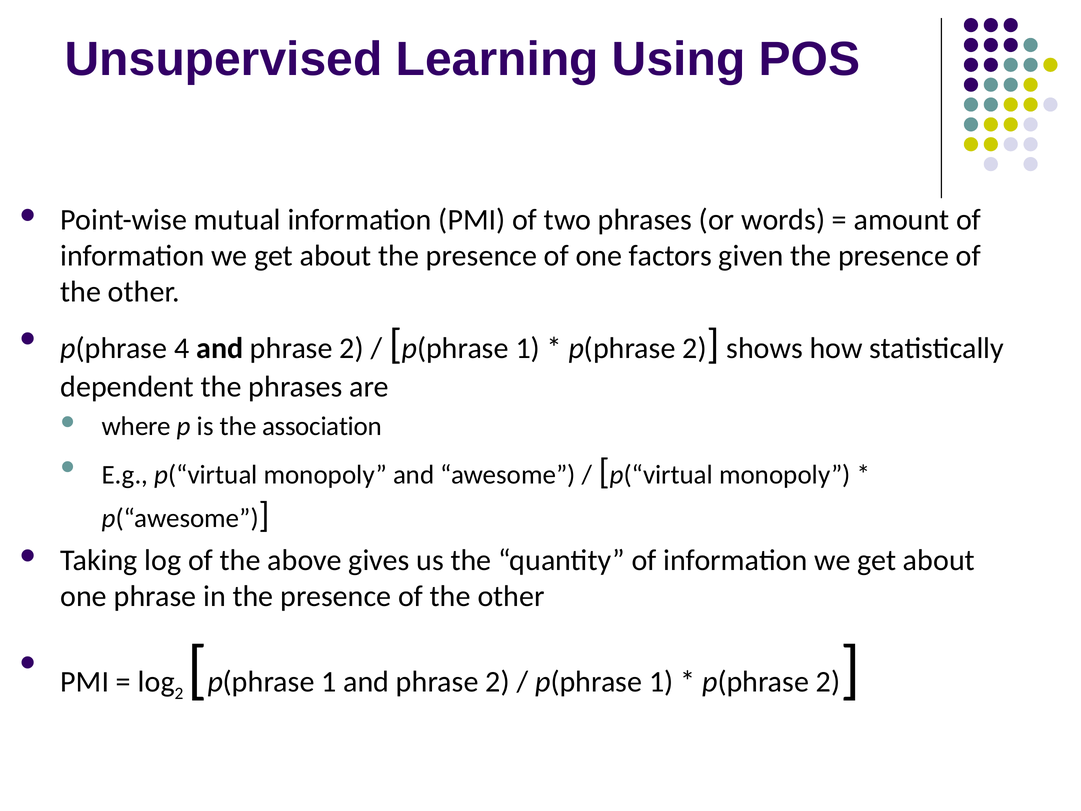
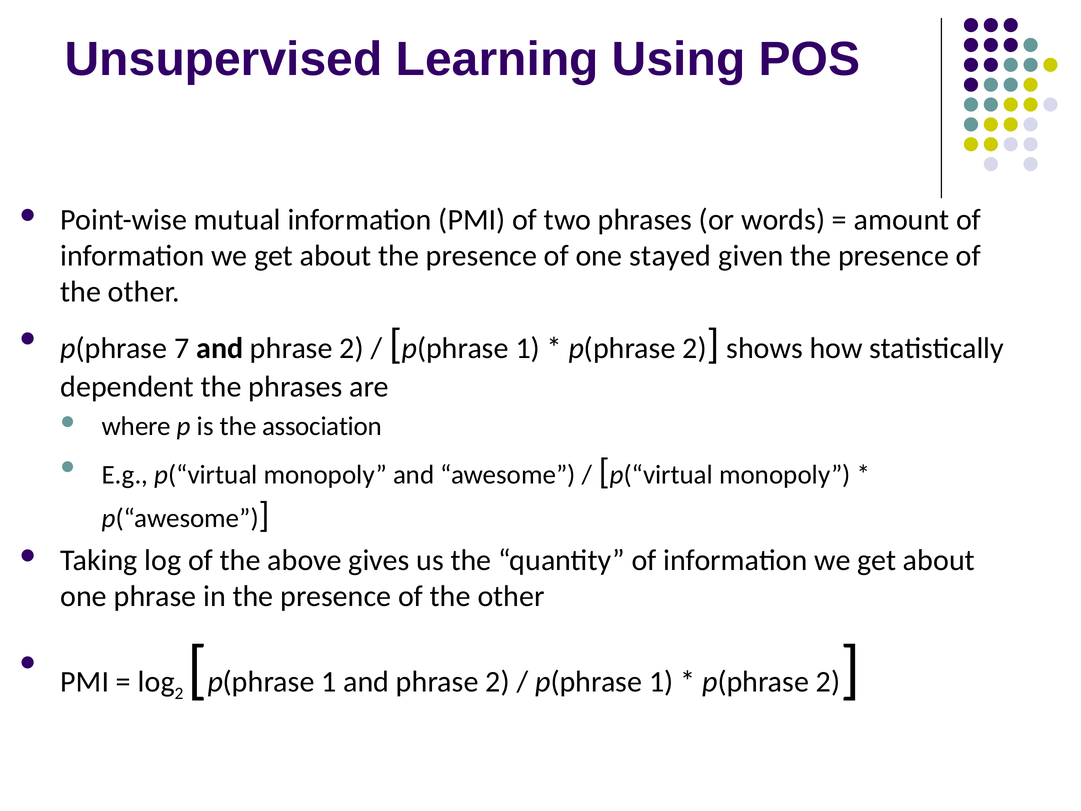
factors: factors -> stayed (670, 256)
4: 4 -> 7 (182, 348)
